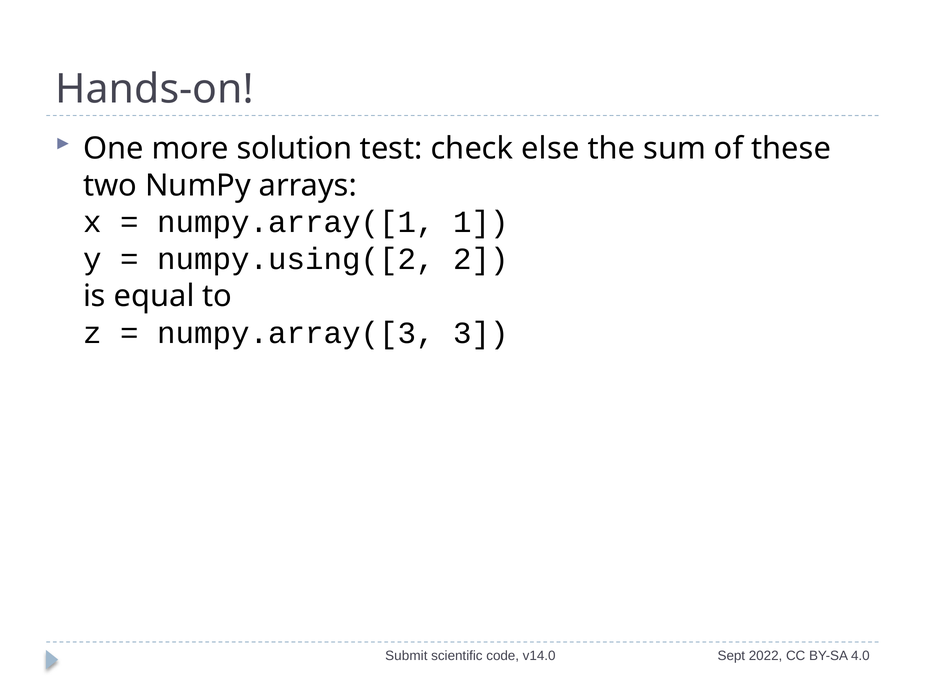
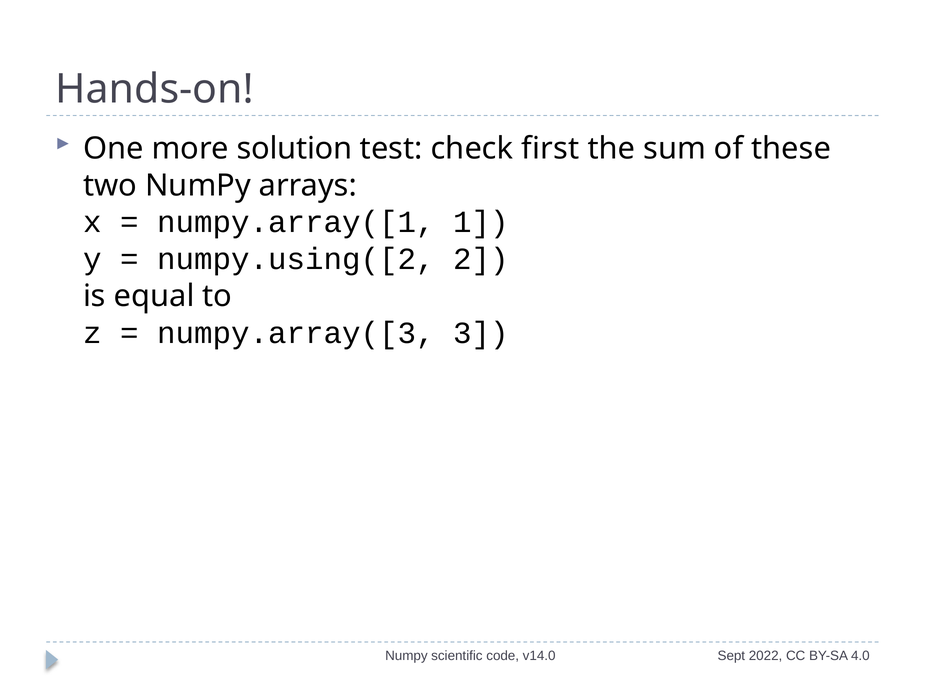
else: else -> first (550, 149)
Submit: Submit -> Numpy (406, 657)
